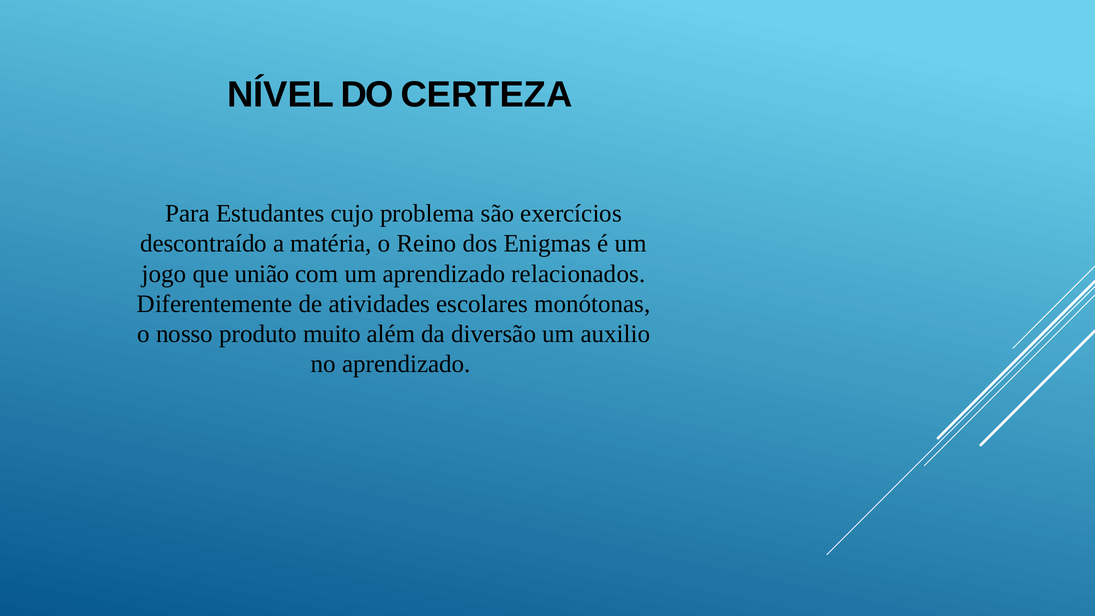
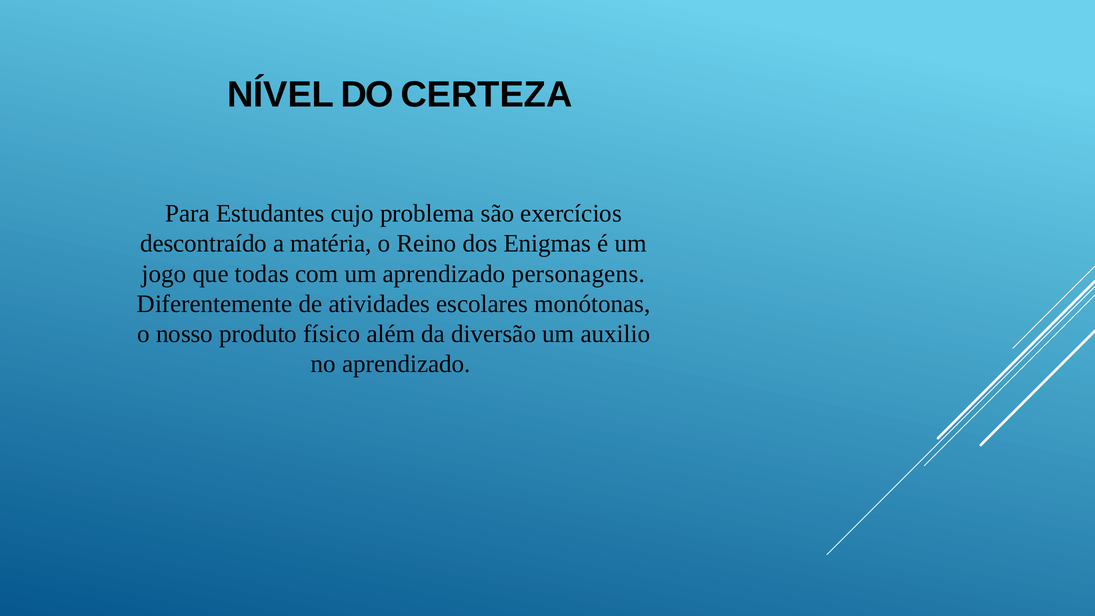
união: união -> todas (262, 274)
relacionados: relacionados -> personagens (578, 274)
muito: muito -> físico (332, 334)
